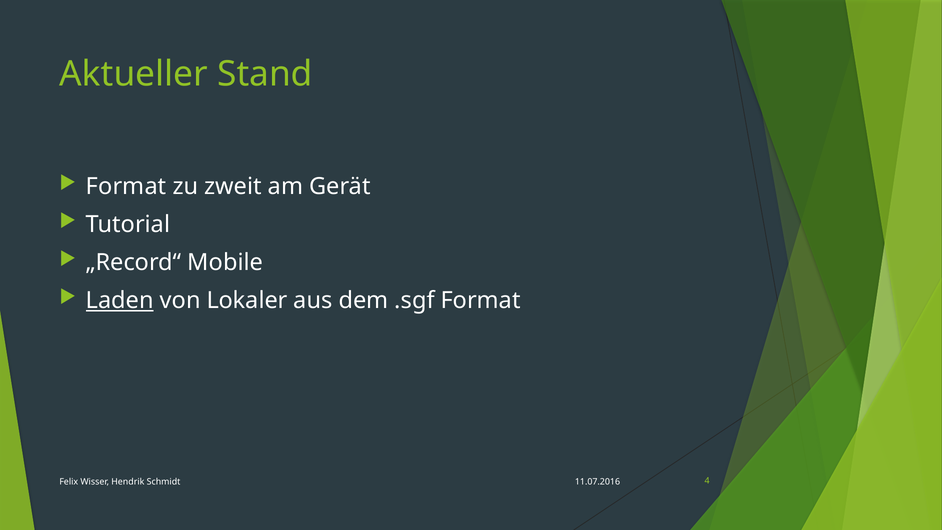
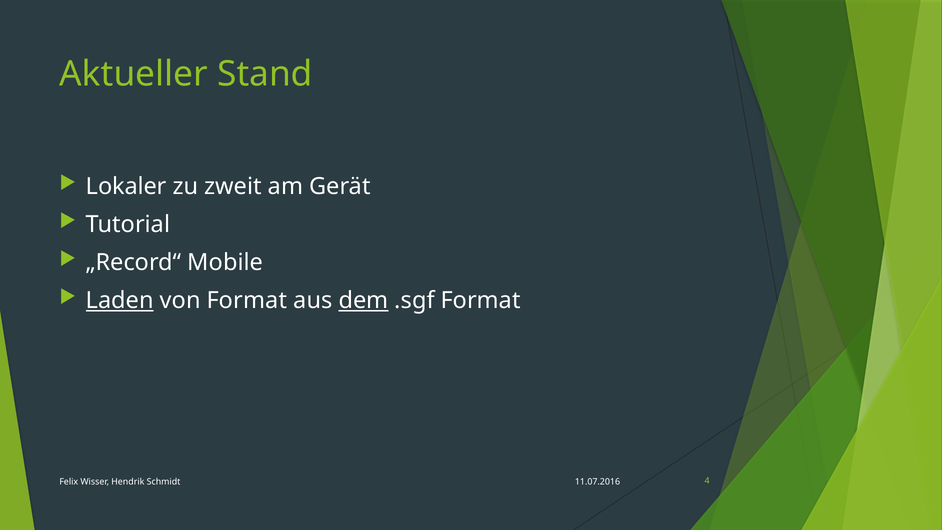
Format: Format -> Lokaler (126, 186)
von Lokaler: Lokaler -> Format (247, 300)
dem underline: none -> present (363, 300)
